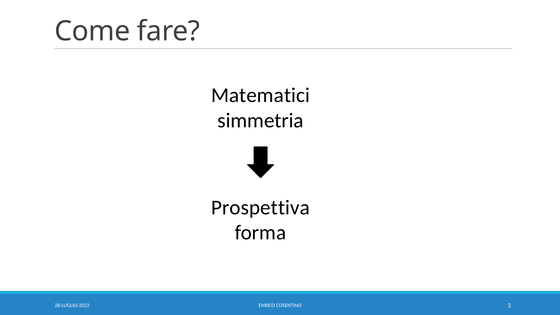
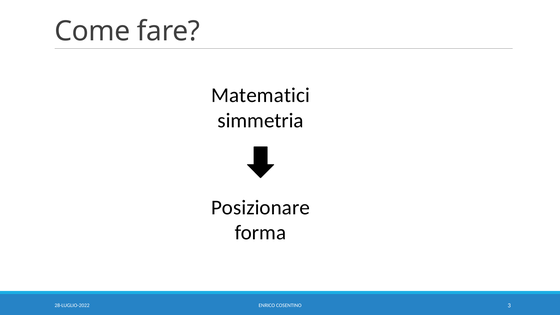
Prospettiva: Prospettiva -> Posizionare (260, 207)
